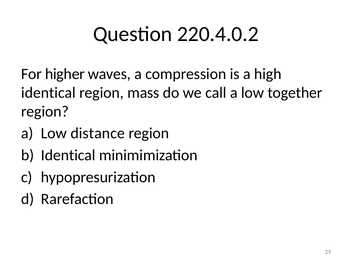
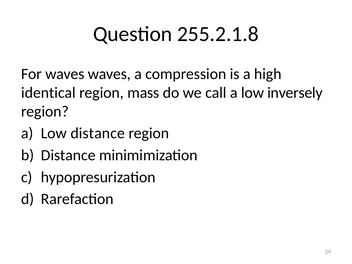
220.4.0.2: 220.4.0.2 -> 255.2.1.8 (218, 34)
For higher: higher -> waves (65, 74)
together: together -> inversely (295, 93)
Identical: Identical -> Distance (68, 155)
